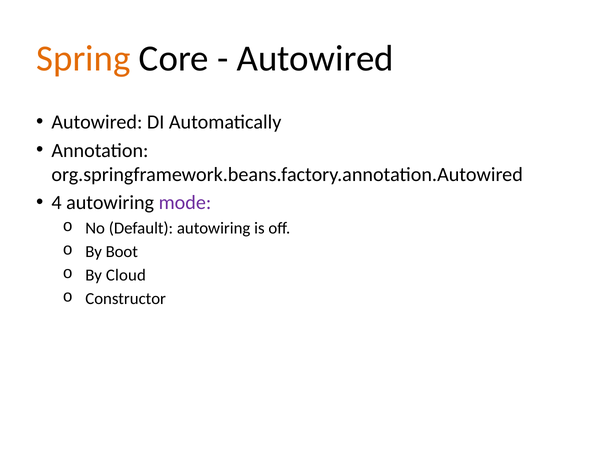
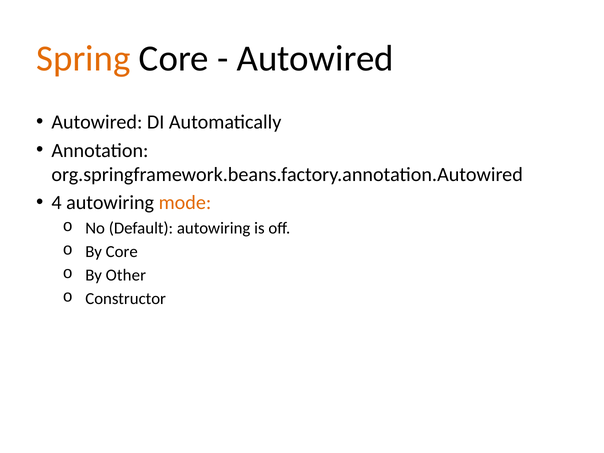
mode colour: purple -> orange (185, 203)
By Boot: Boot -> Core (122, 252)
Cloud: Cloud -> Other (126, 275)
